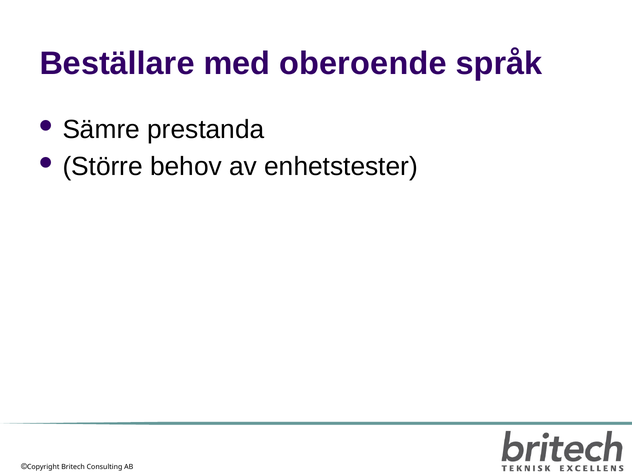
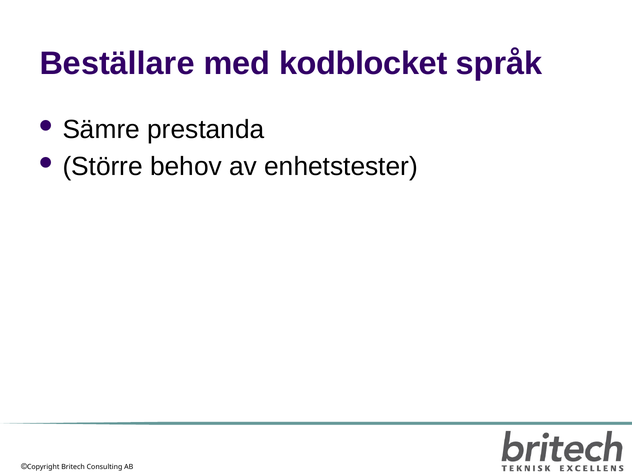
oberoende: oberoende -> kodblocket (363, 64)
